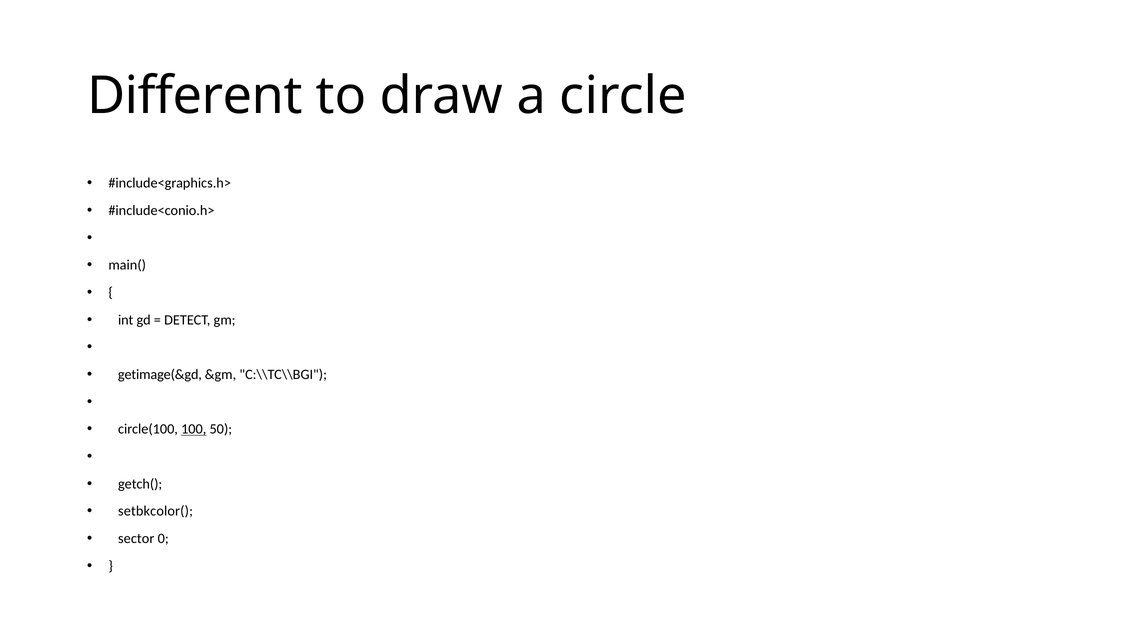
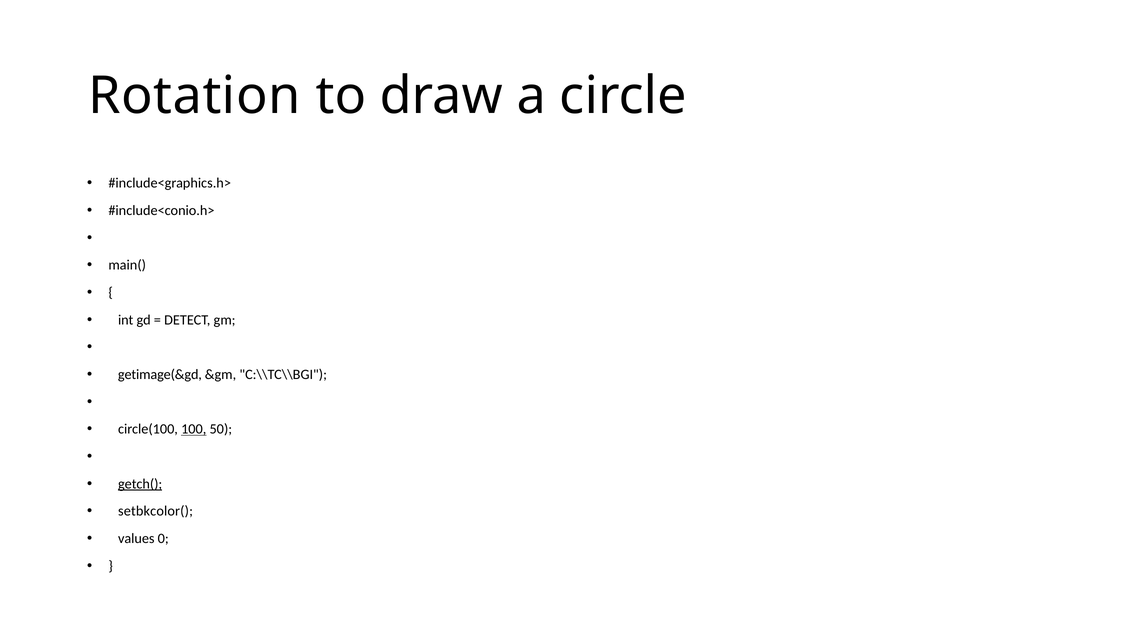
Different: Different -> Rotation (194, 96)
getch( underline: none -> present (140, 483)
sector: sector -> values (136, 538)
